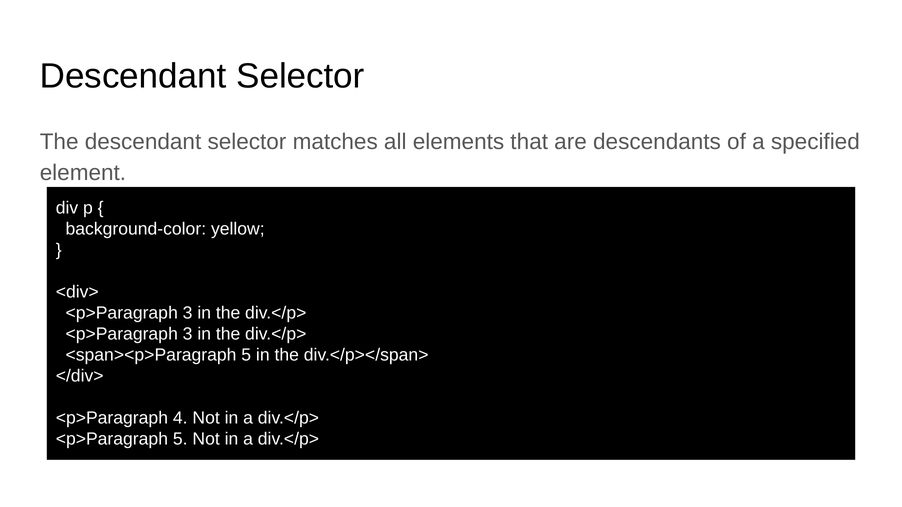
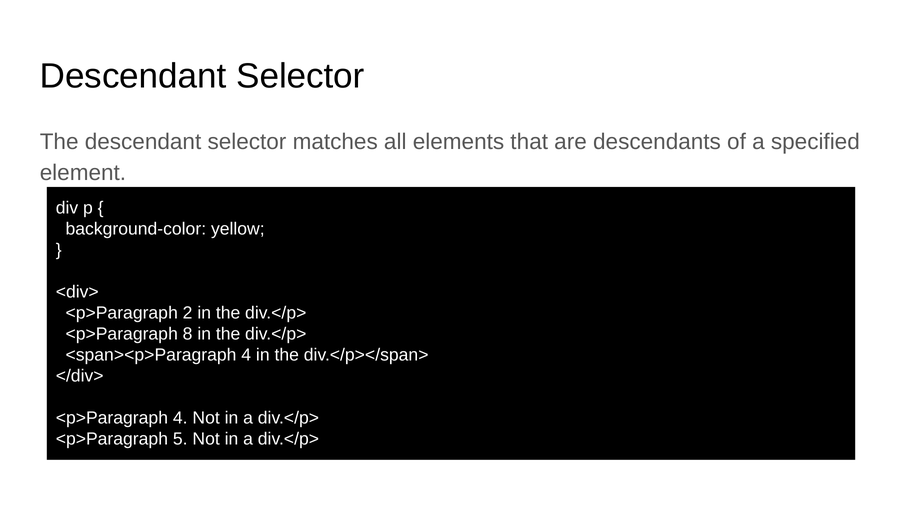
3: 3 -> 2 (188, 313)
3: 3 -> 8 (188, 334)
<span><p>Paragraph 5: 5 -> 4 (246, 355)
